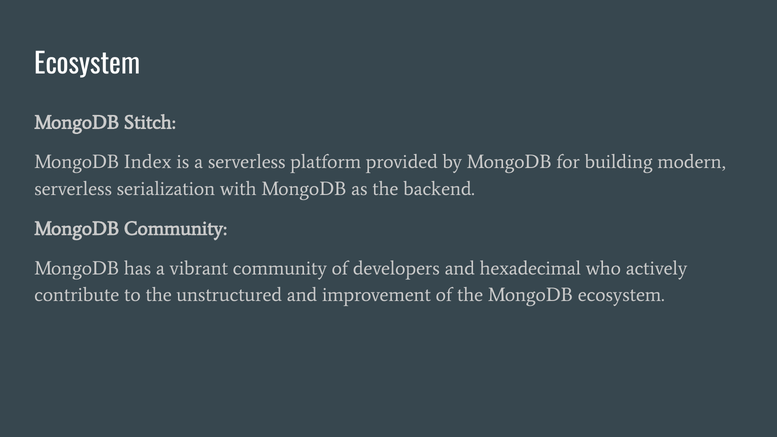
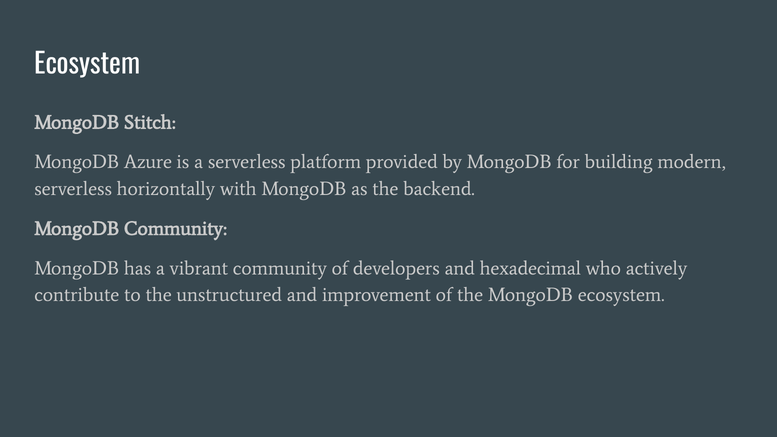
Index: Index -> Azure (148, 162)
serialization: serialization -> horizontally (166, 189)
